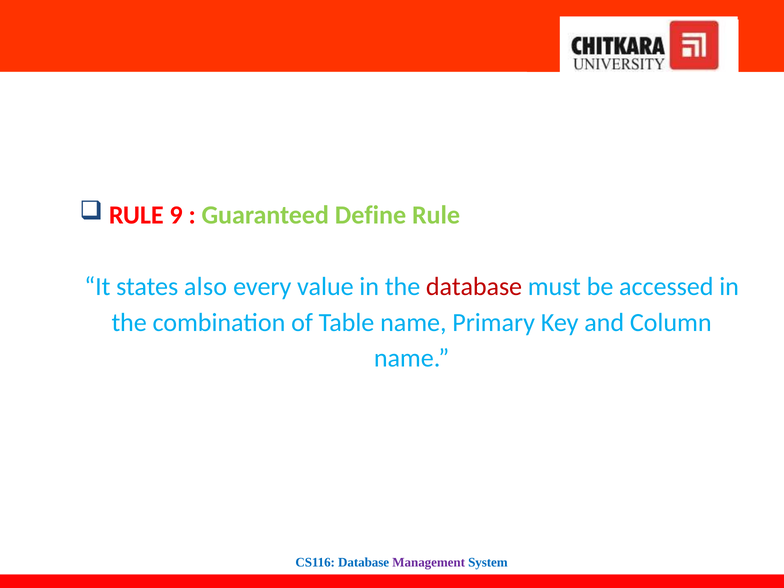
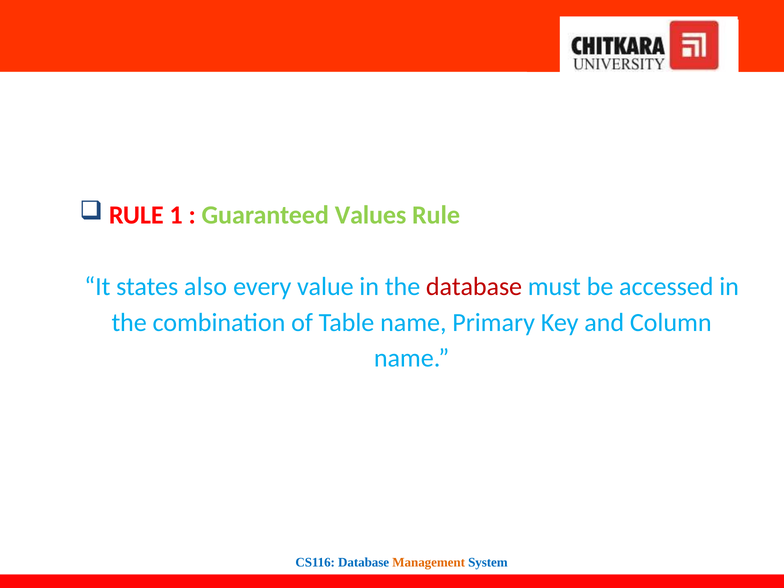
9: 9 -> 1 (176, 215)
Define: Define -> Values (371, 215)
Management colour: purple -> orange (429, 563)
